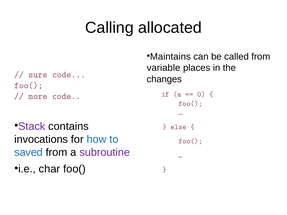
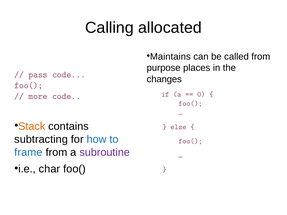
variable: variable -> purpose (164, 68)
sure: sure -> pass (38, 75)
Stack colour: purple -> orange (32, 126)
invocations: invocations -> subtracting (41, 139)
saved: saved -> frame (28, 152)
